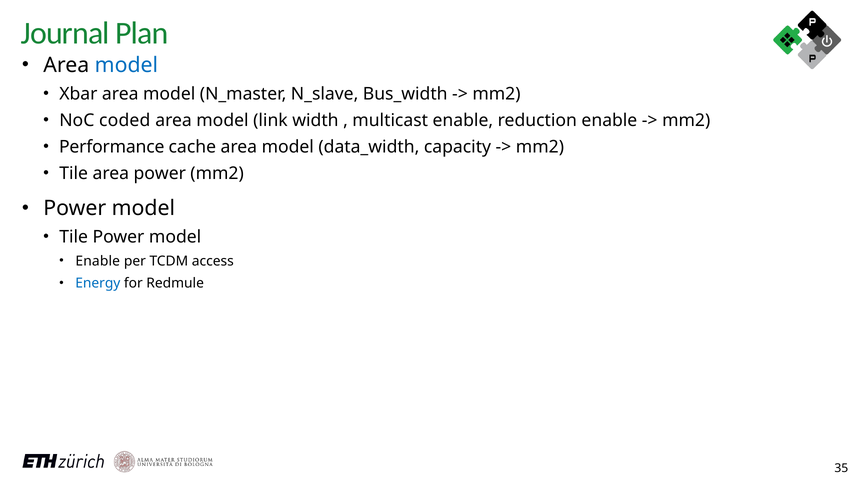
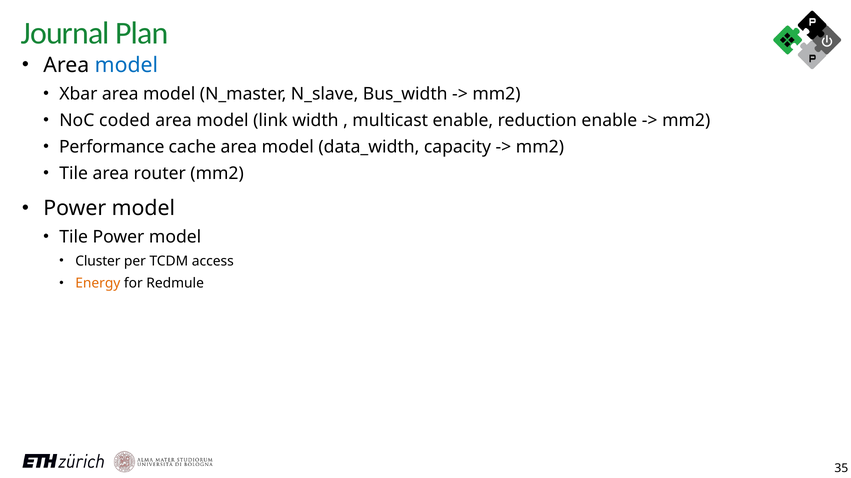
area power: power -> router (160, 174)
Enable: Enable -> Cluster (98, 261)
Energy colour: blue -> orange (98, 284)
